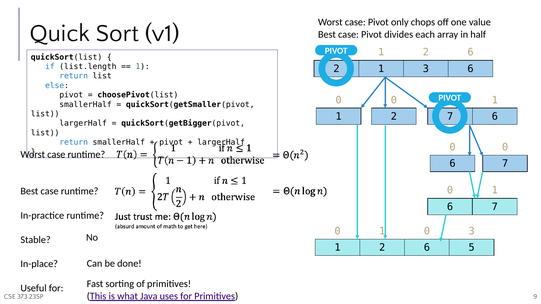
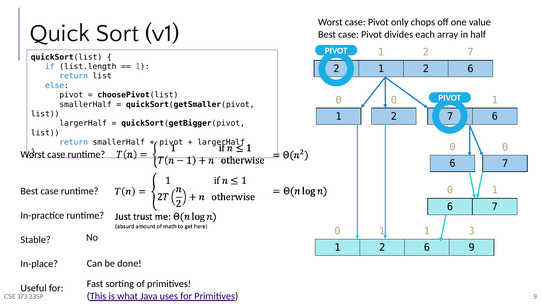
6: 6 -> 7 (471, 52)
2 1 3: 3 -> 2 (426, 69)
0: 0 -> 1 (427, 231)
6 5: 5 -> 9 (472, 248)
